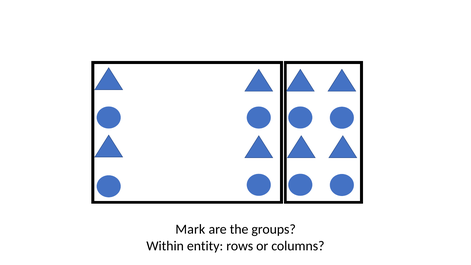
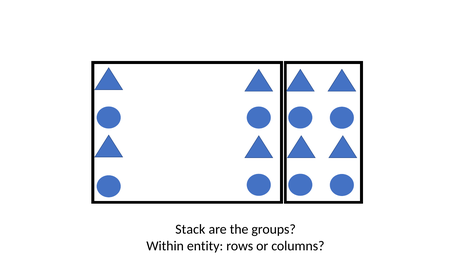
Mark: Mark -> Stack (190, 229)
